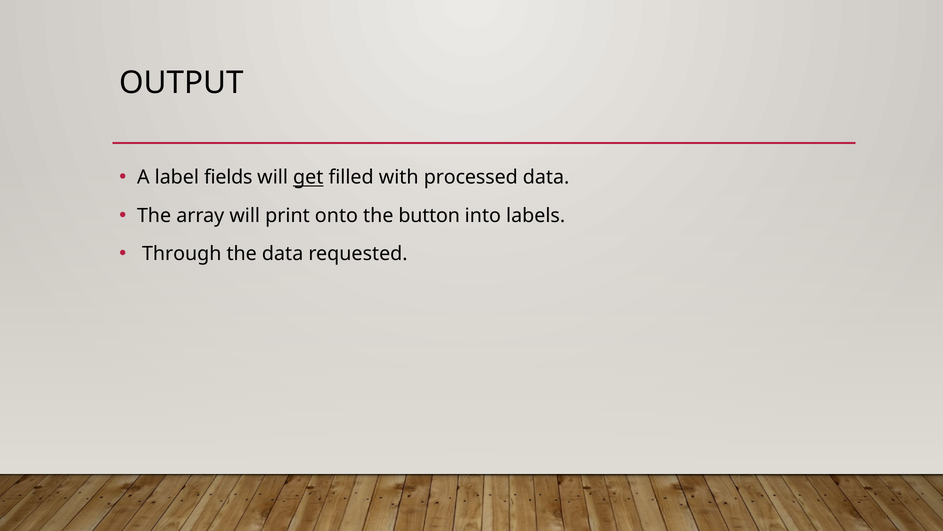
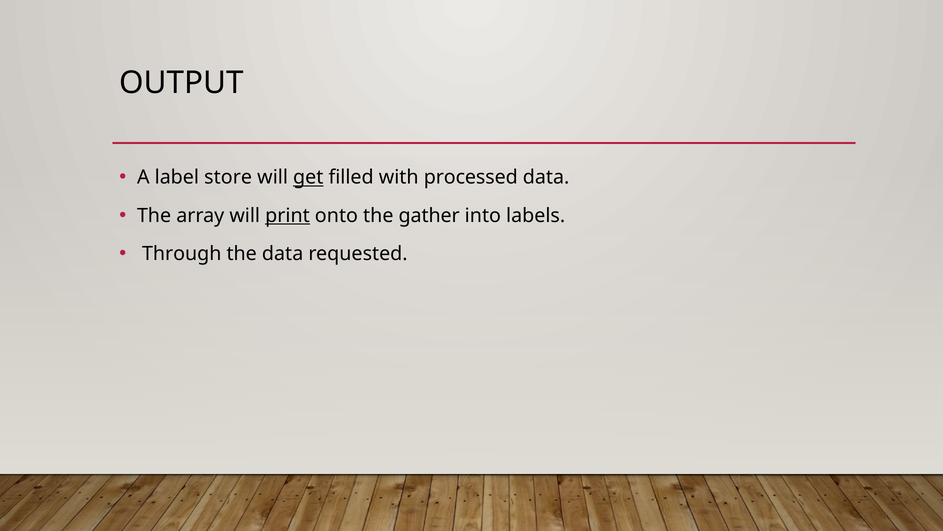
fields: fields -> store (228, 177)
print underline: none -> present (288, 215)
button: button -> gather (429, 215)
